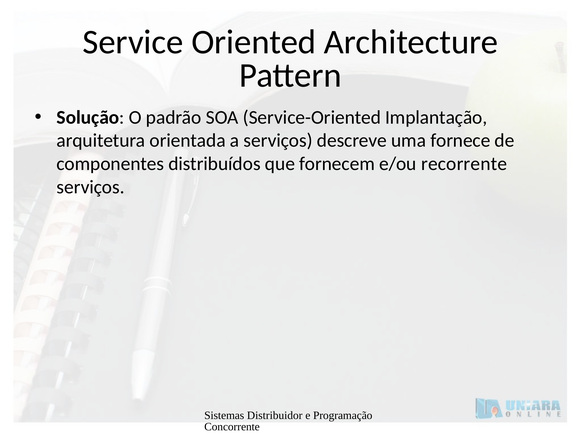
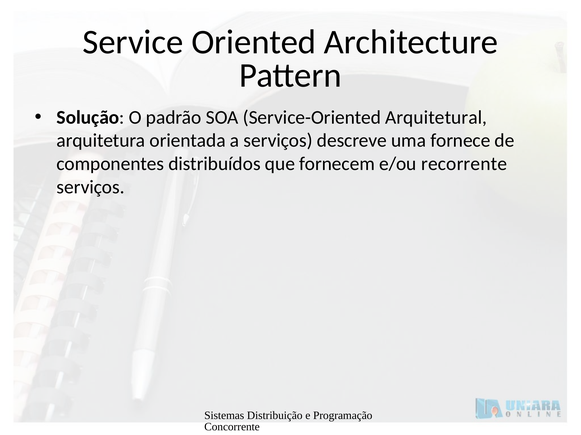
Implantação: Implantação -> Arquitetural (436, 118)
Distribuidor: Distribuidor -> Distribuição (275, 416)
